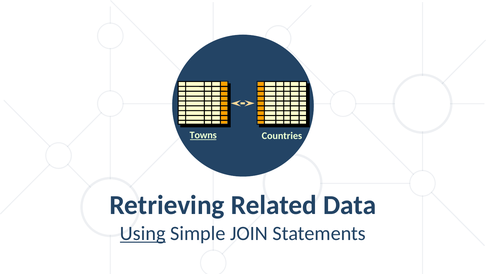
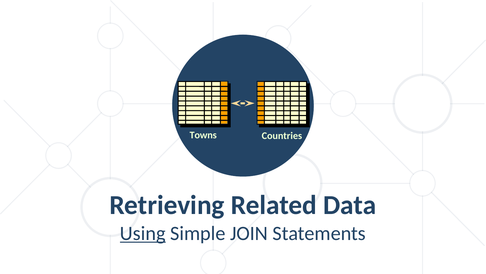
Towns underline: present -> none (203, 135)
